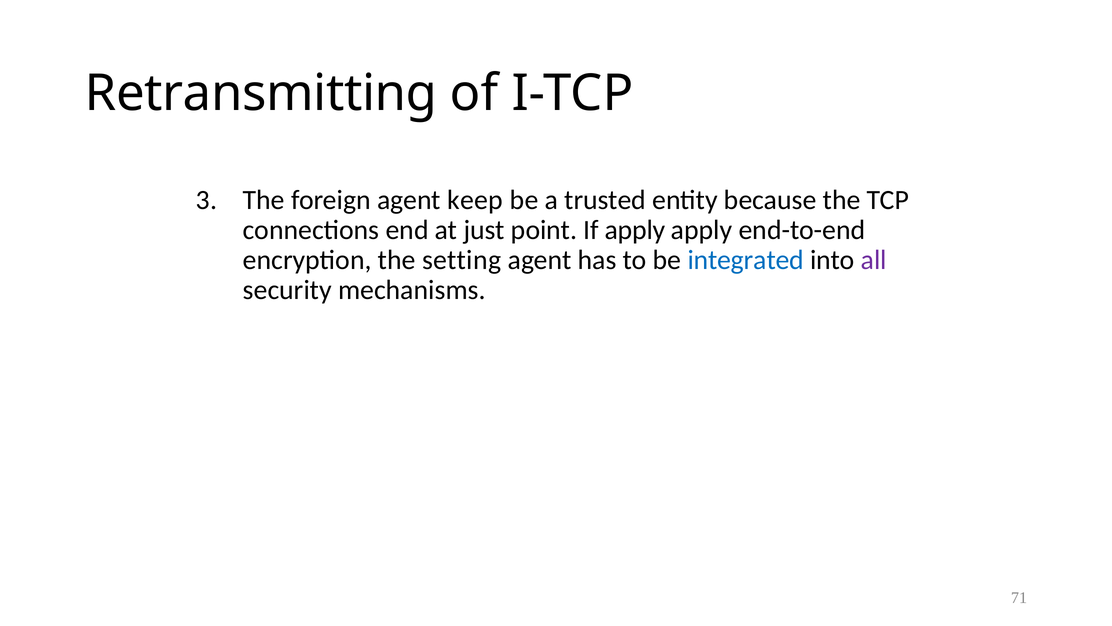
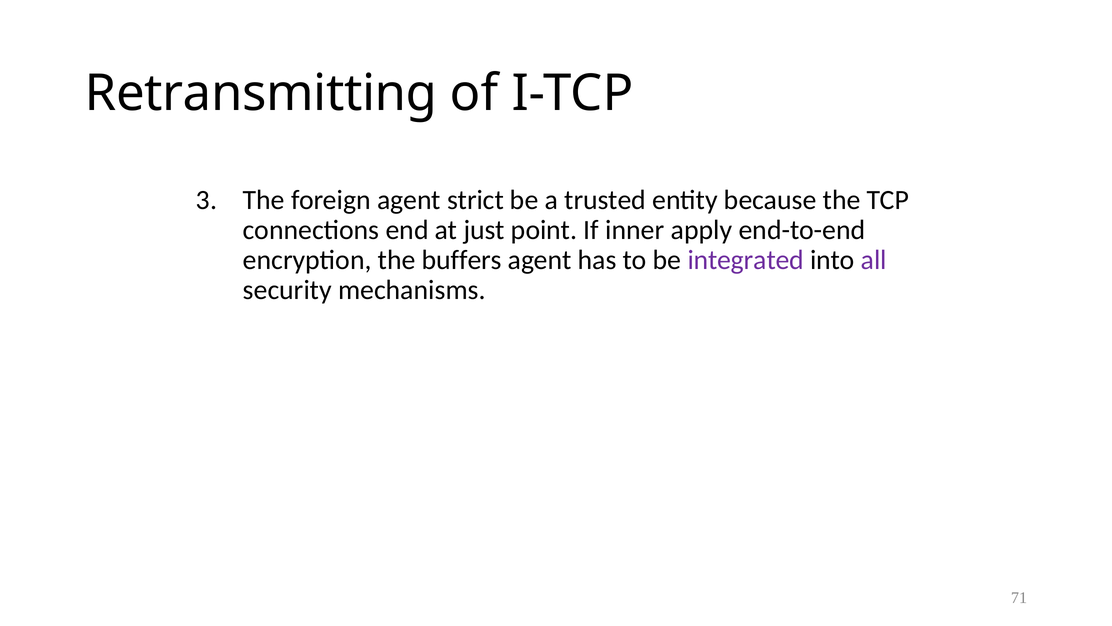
keep: keep -> strict (475, 200)
If apply: apply -> inner (635, 230)
setting: setting -> buffers (462, 260)
integrated colour: blue -> purple (746, 260)
